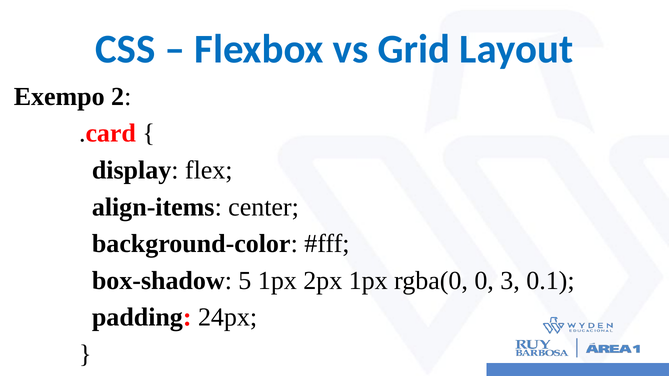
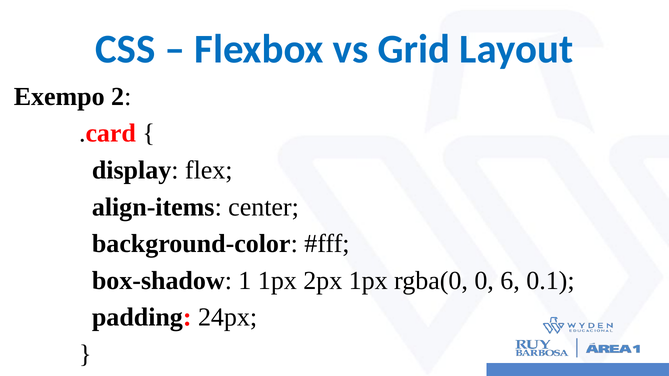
5: 5 -> 1 (245, 281)
3: 3 -> 6 (510, 281)
